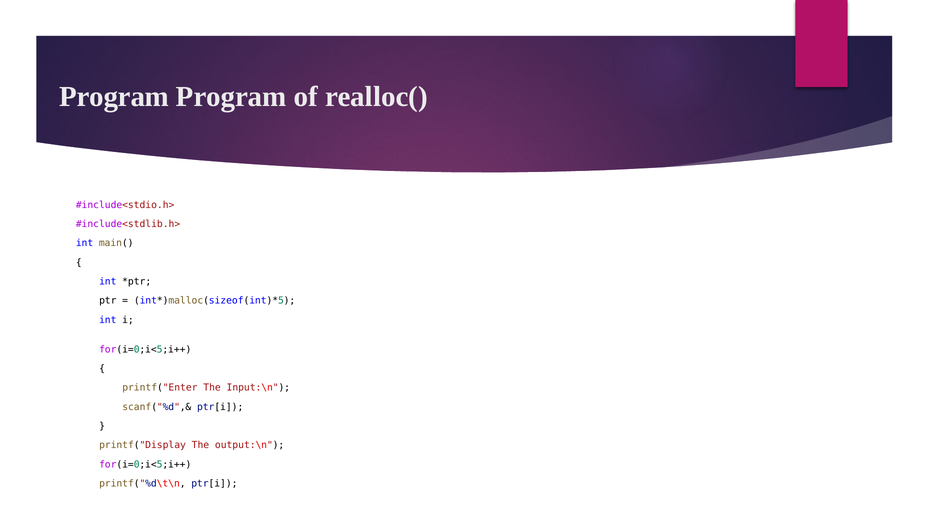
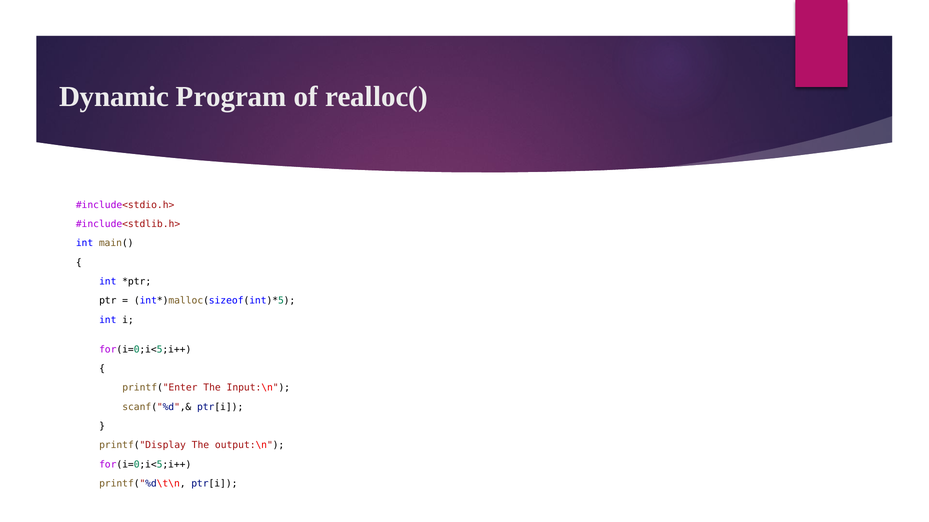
Program: Program -> Dynamic (114, 97)
